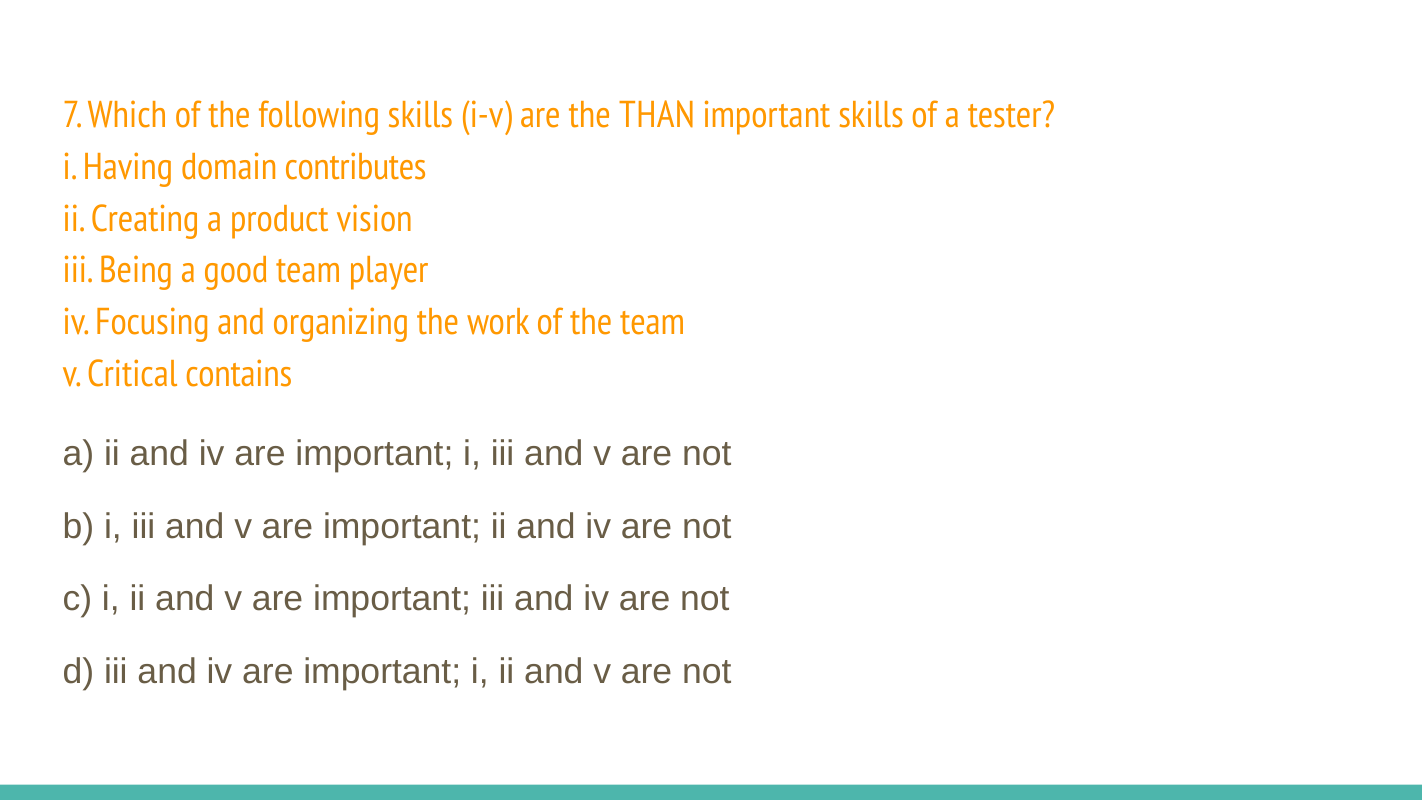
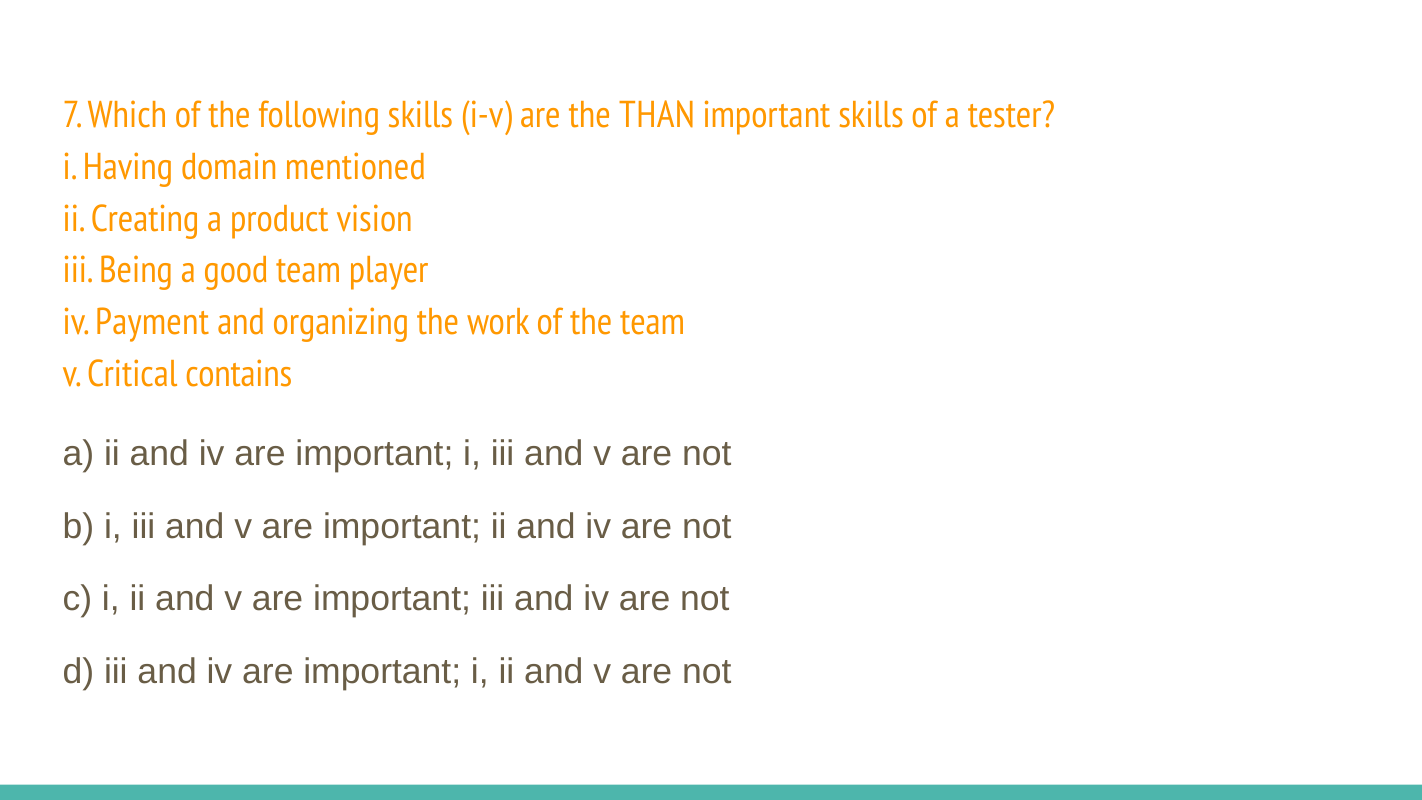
contributes: contributes -> mentioned (355, 167)
Focusing: Focusing -> Payment (152, 322)
